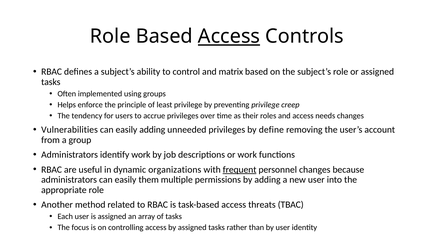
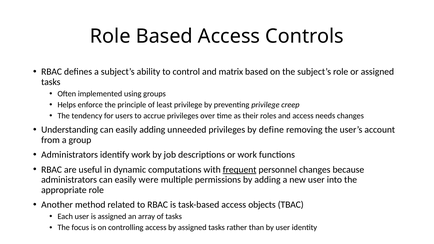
Access underline: present -> none (229, 36)
Vulnerabilities: Vulnerabilities -> Understanding (70, 130)
organizations: organizations -> computations (175, 170)
them: them -> were (149, 180)
threats: threats -> objects (262, 205)
